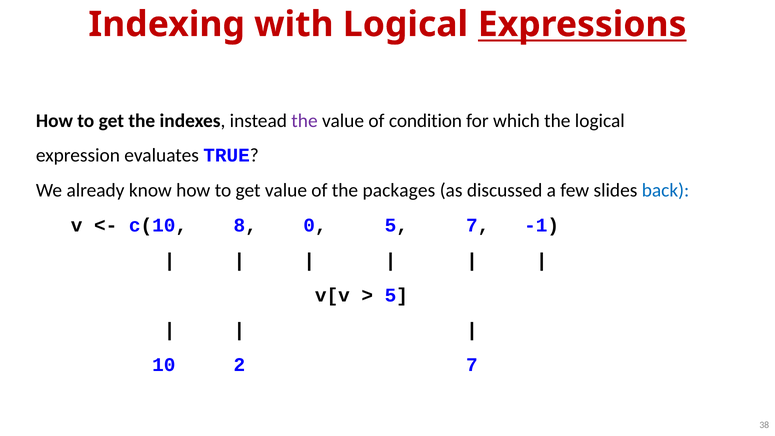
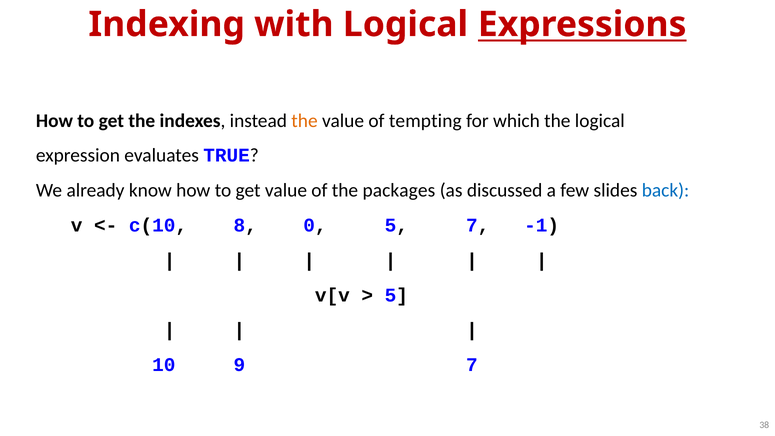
the colour: purple -> orange (305, 121)
condition: condition -> tempting (425, 121)
2: 2 -> 9 (239, 365)
